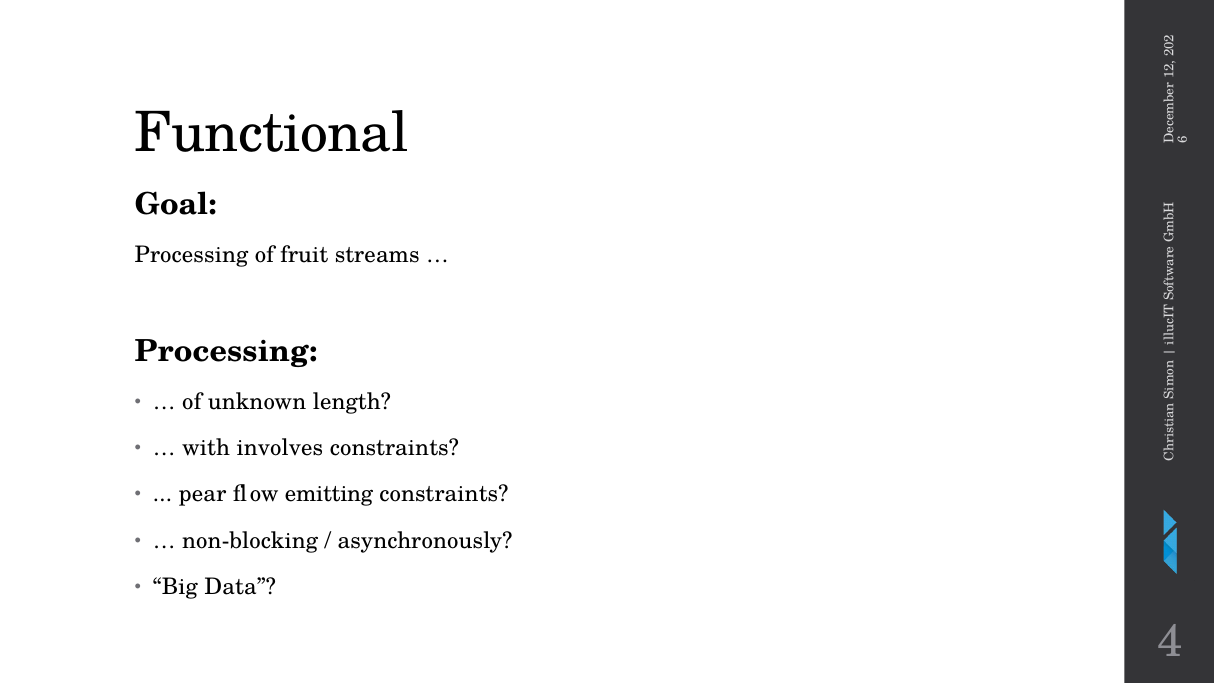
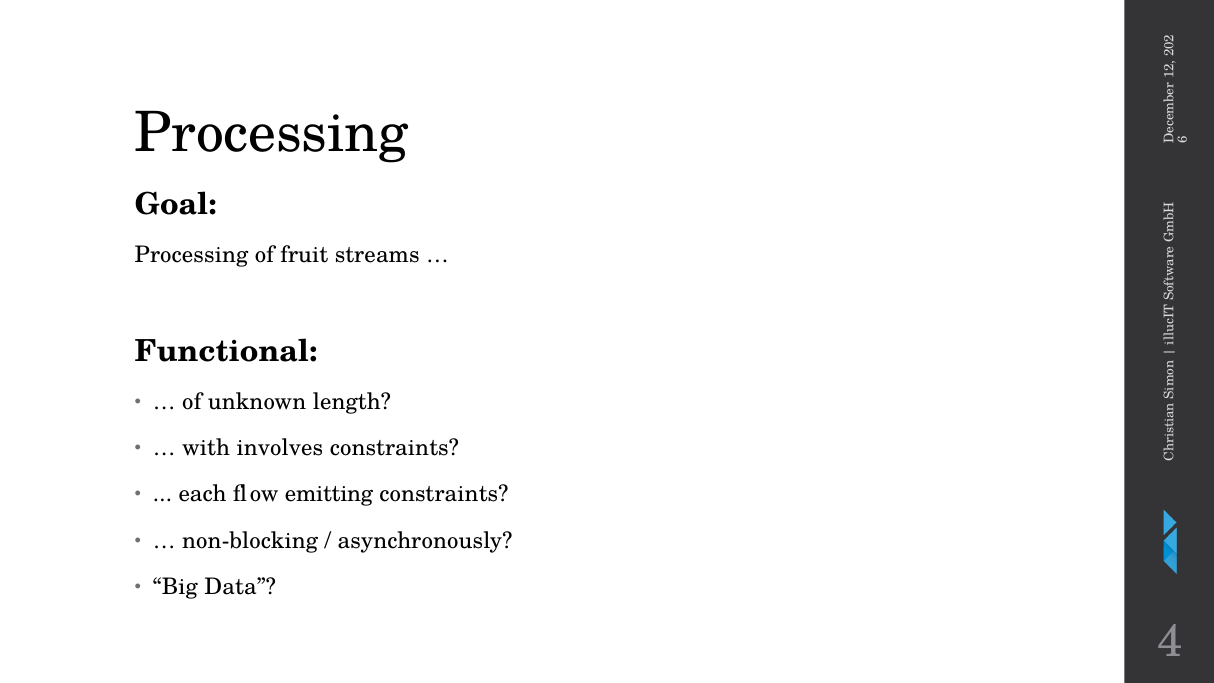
Functional: Functional -> Processing (271, 133)
Processing: Processing -> Functional (226, 352)
pear: pear -> each (203, 494)
